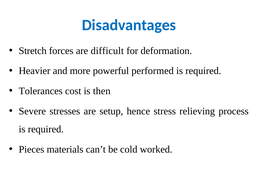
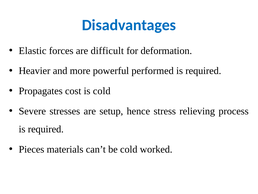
Stretch: Stretch -> Elastic (33, 51)
Tolerances: Tolerances -> Propagates (41, 91)
is then: then -> cold (102, 91)
